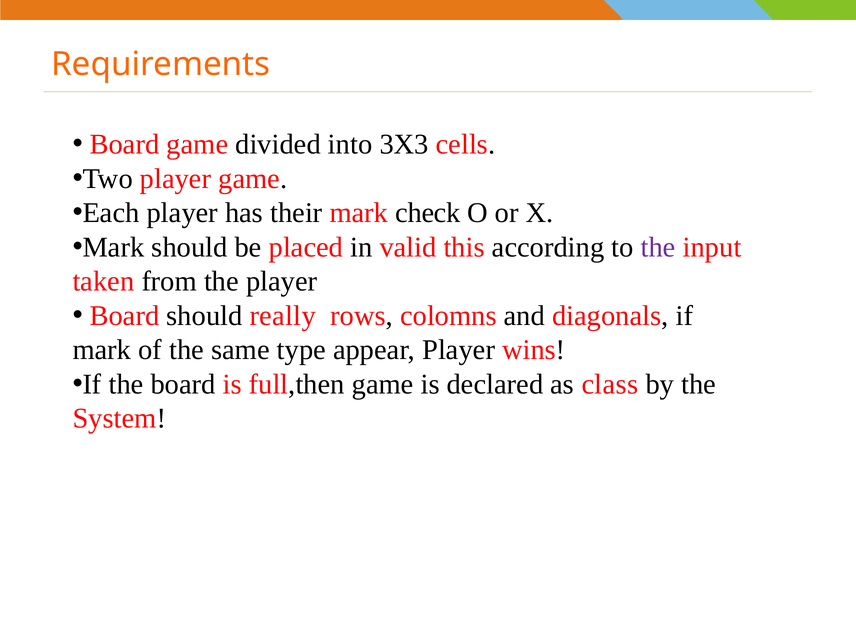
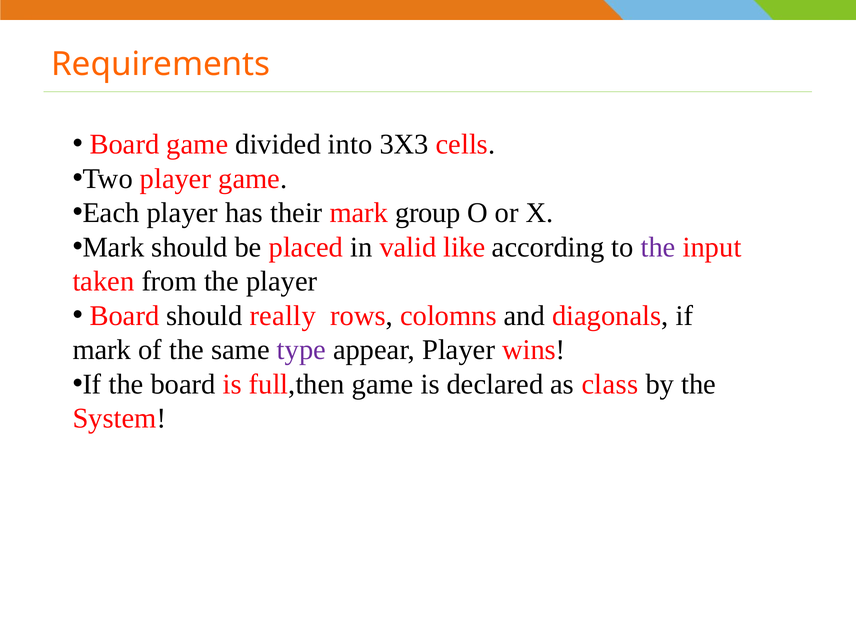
check: check -> group (428, 213)
this: this -> like (464, 247)
type colour: black -> purple (301, 350)
